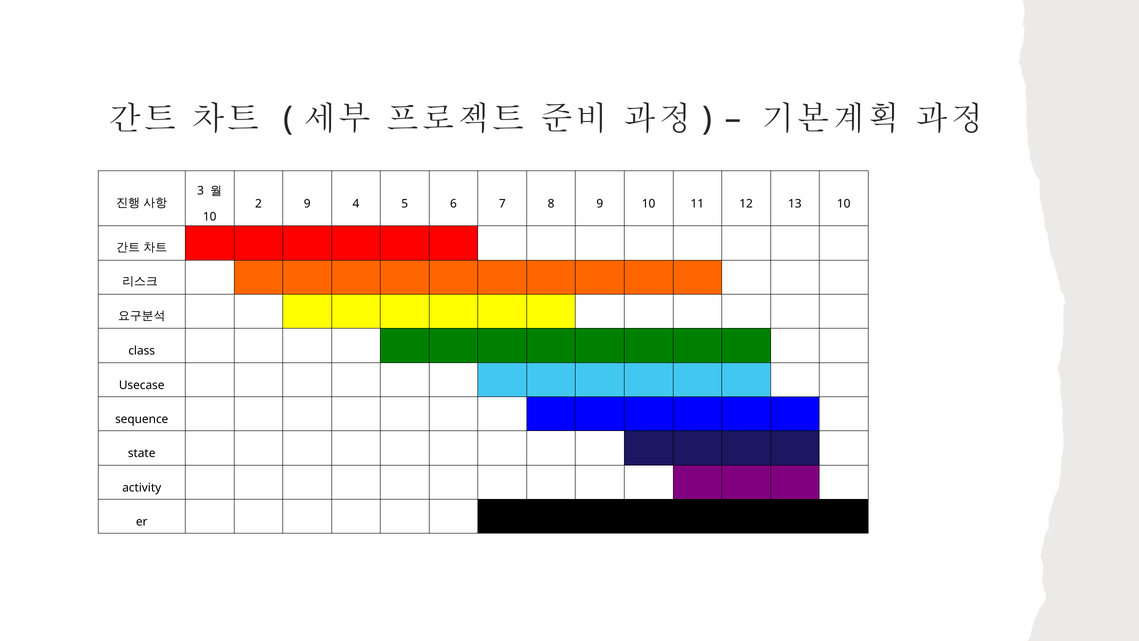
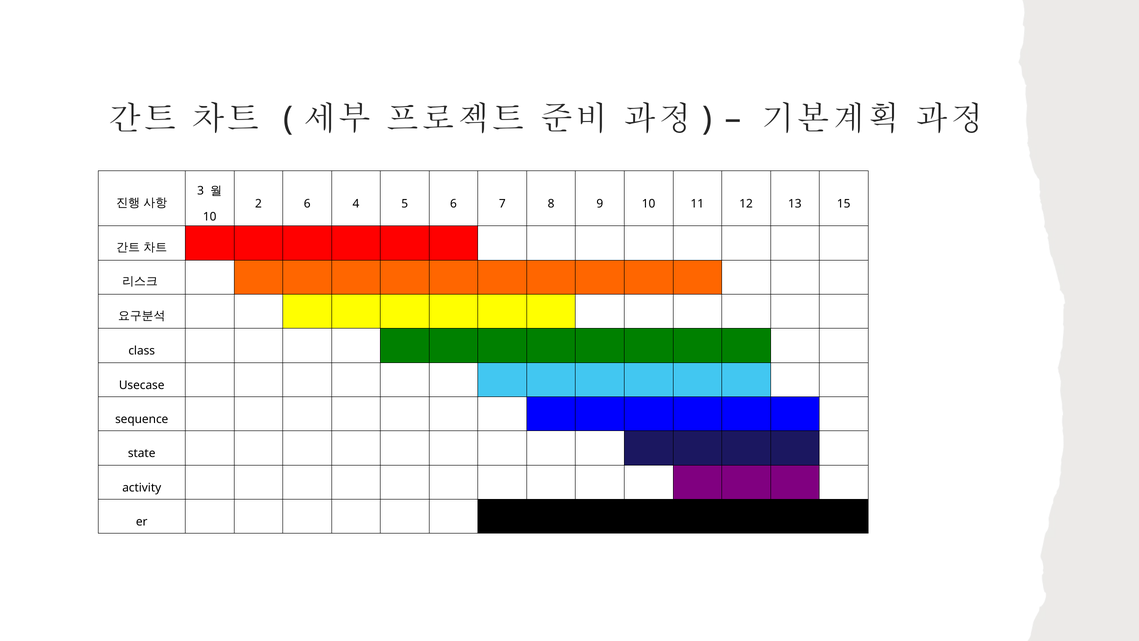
2 9: 9 -> 6 (307, 204)
13 10: 10 -> 15 (844, 204)
